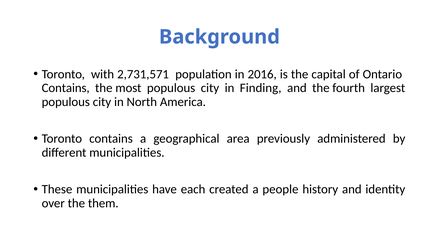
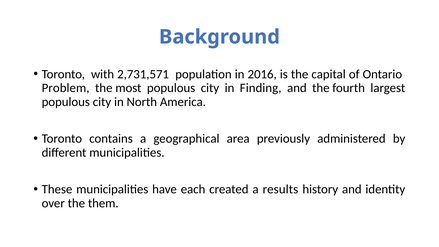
Contains: Contains -> Problem (66, 88)
people: people -> results (280, 189)
